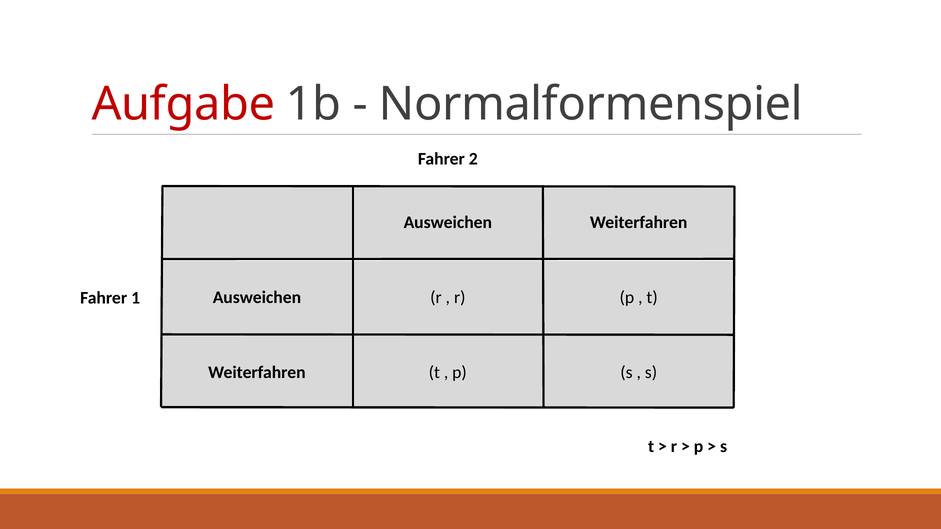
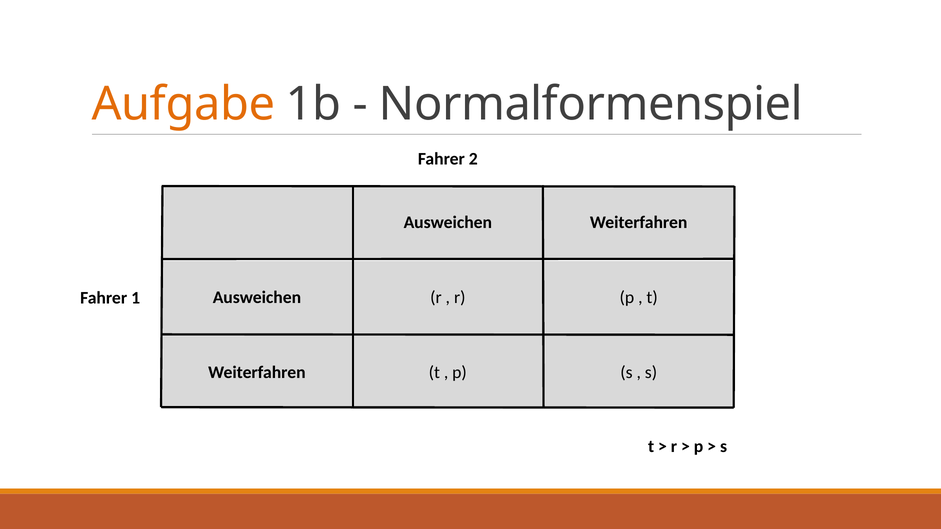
Aufgabe colour: red -> orange (183, 104)
